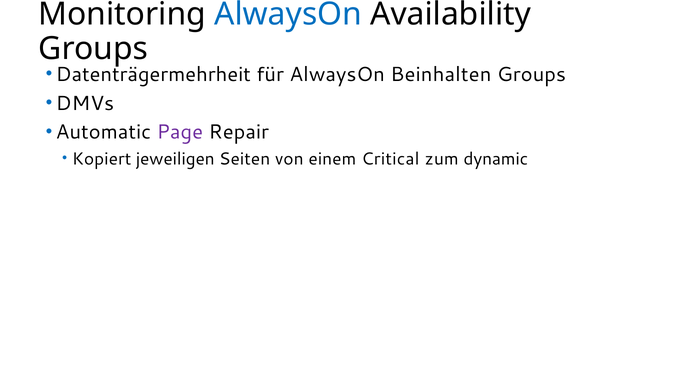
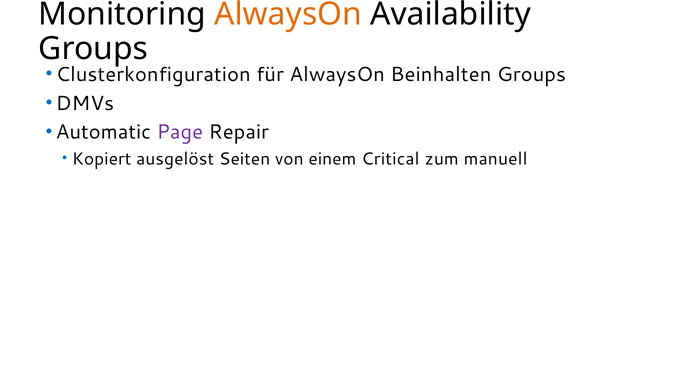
AlwaysOn colour: blue -> orange (288, 14)
Datenträgermehrheit: Datenträgermehrheit -> Clusterkonfiguration (153, 74)
jeweiligen: jeweiligen -> ausgelöst (175, 159)
dynamic: dynamic -> manuell (496, 159)
